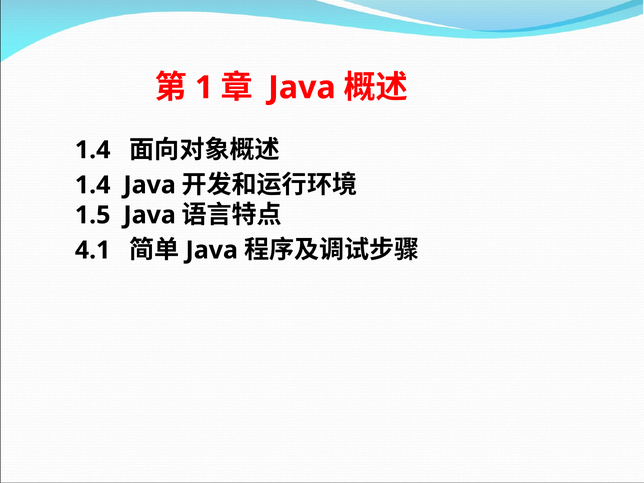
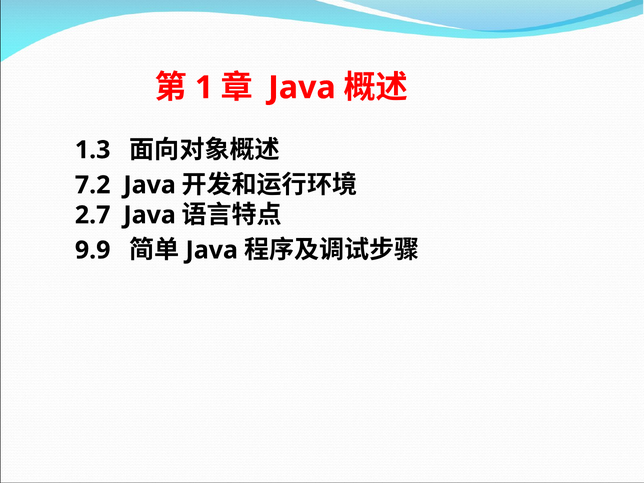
1.4: 1.4 -> 1.3 (93, 150)
1.4: 1.4 -> 7.2 (93, 185)
1.5: 1.5 -> 2.7 (93, 215)
4.1: 4.1 -> 9.9 (93, 250)
